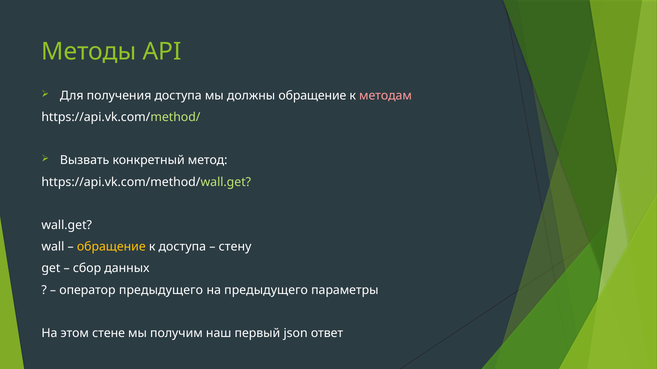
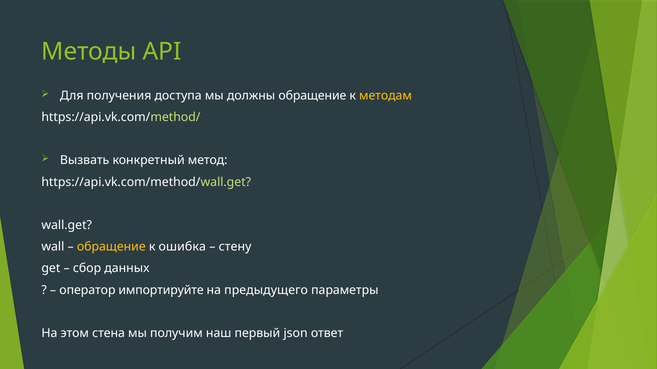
методам colour: pink -> yellow (385, 96)
к доступа: доступа -> ошибка (182, 247)
оператор предыдущего: предыдущего -> импортируйте (161, 290)
стене: стене -> стена (109, 334)
